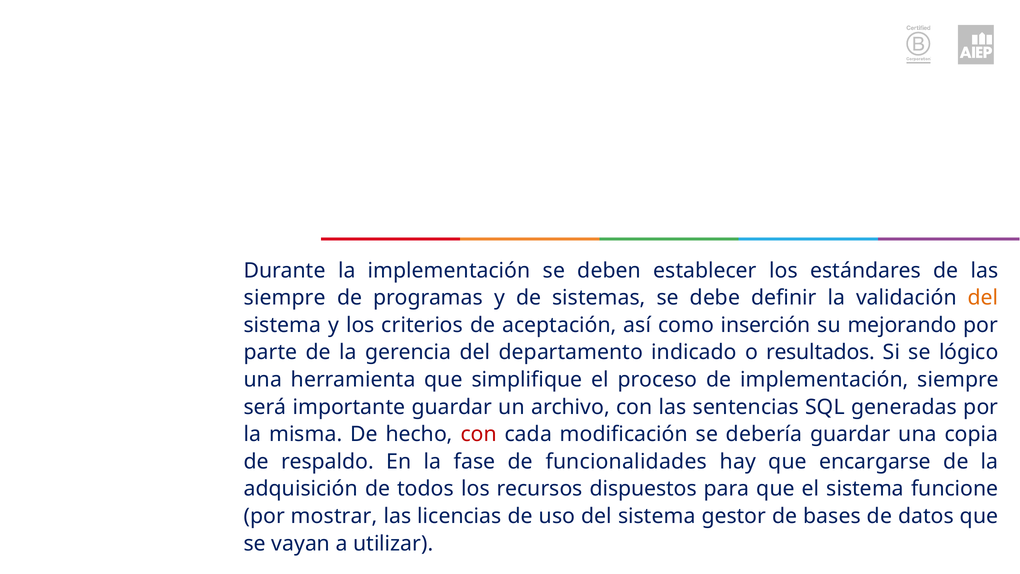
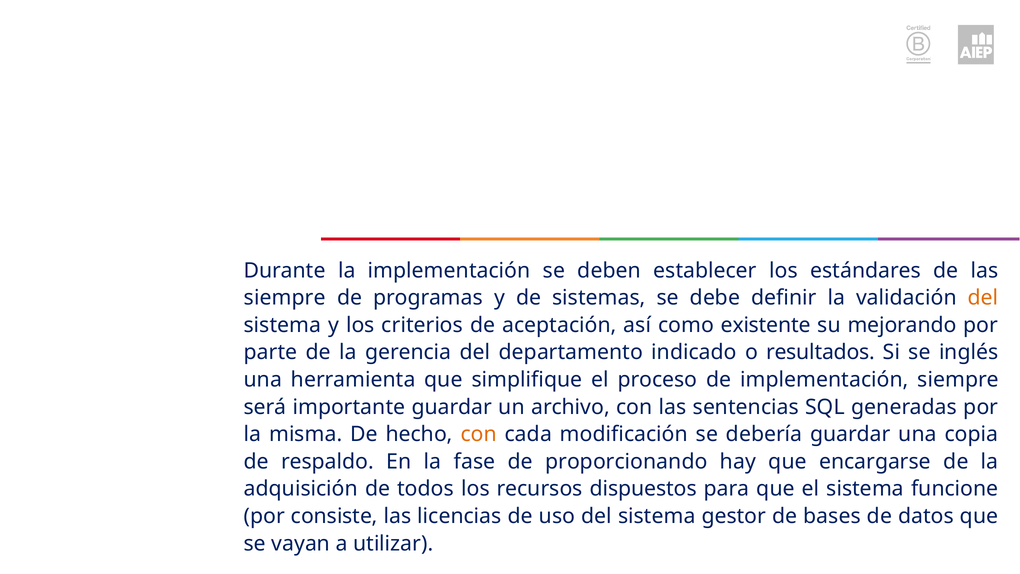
inserción: inserción -> existente (766, 325)
lógico: lógico -> inglés (969, 352)
con colour: red -> orange (479, 434)
funcionalidades: funcionalidades -> proporcionando (626, 461)
mostrar: mostrar -> consiste (334, 516)
